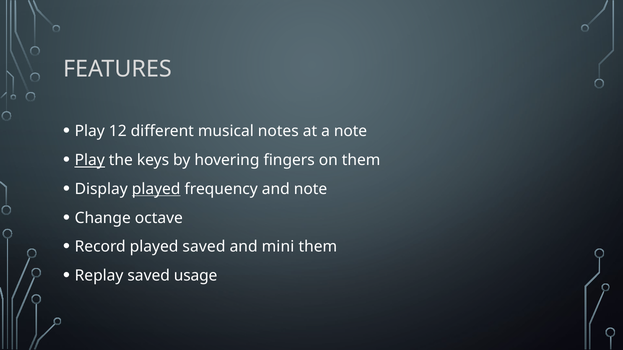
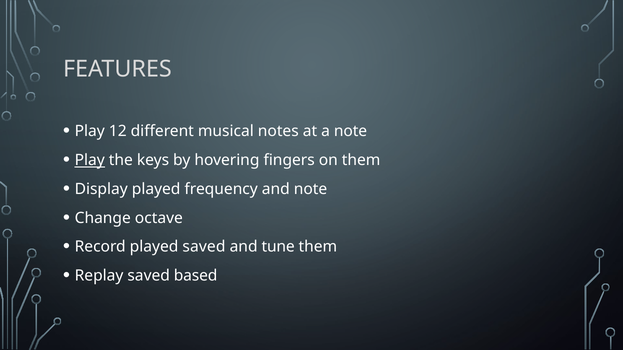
played underline: present -> none (156, 189)
mini: mini -> tune (278, 247)
usage: usage -> based (196, 276)
